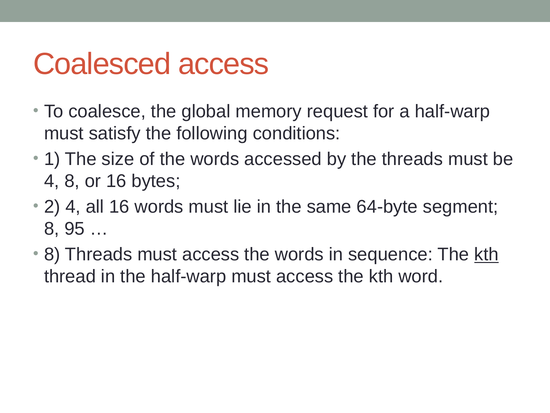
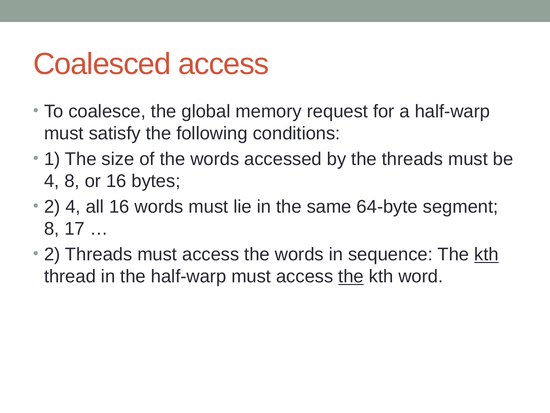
95: 95 -> 17 (75, 229)
8: 8 -> 2 (52, 254)
the underline: none -> present (351, 276)
